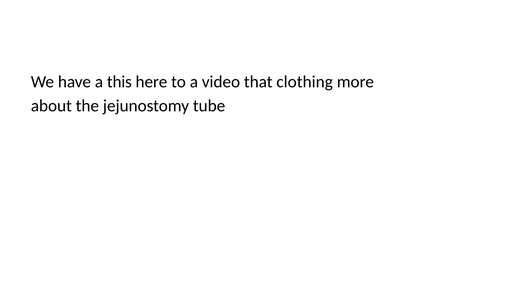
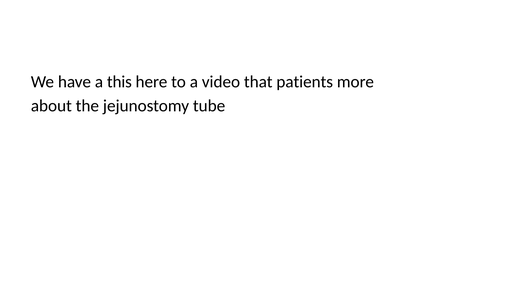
clothing: clothing -> patients (305, 82)
